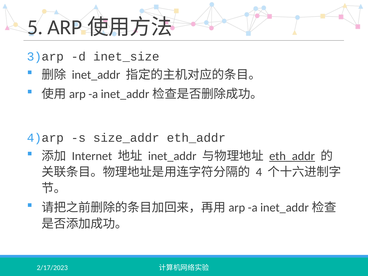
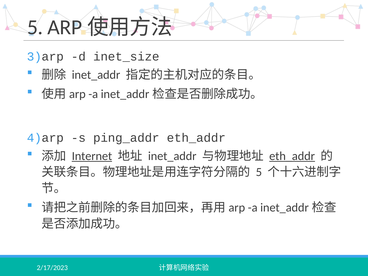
size_addr: size_addr -> ping_addr (126, 138)
Internet underline: none -> present (92, 156)
4: 4 -> 5 (259, 172)
